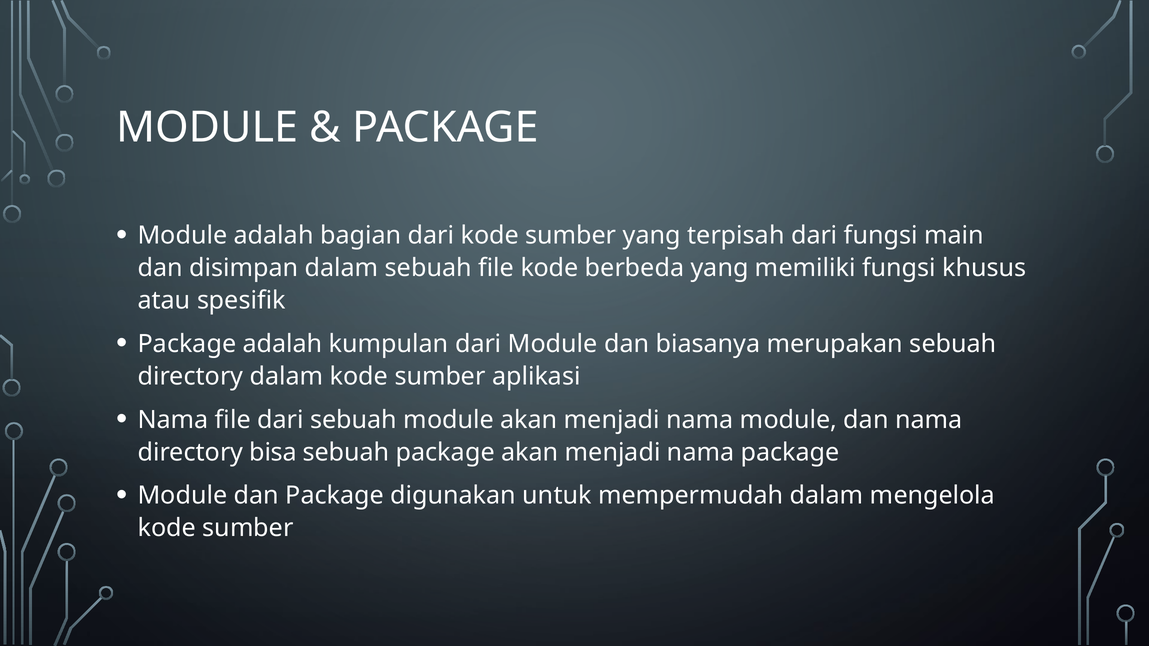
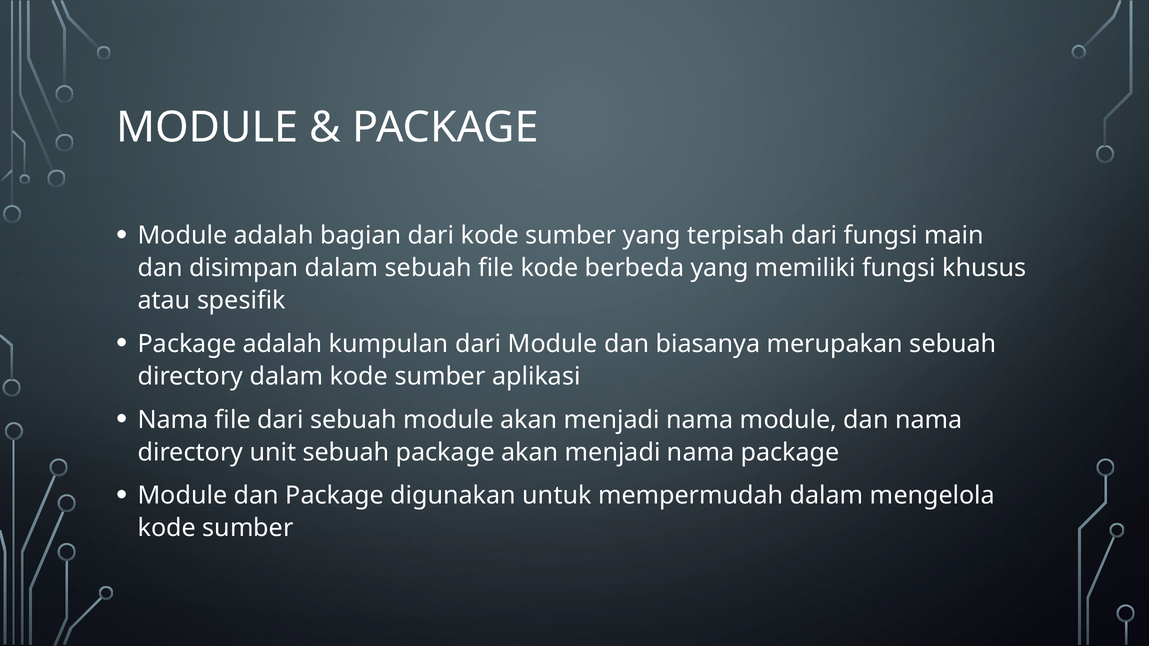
bisa: bisa -> unit (273, 452)
